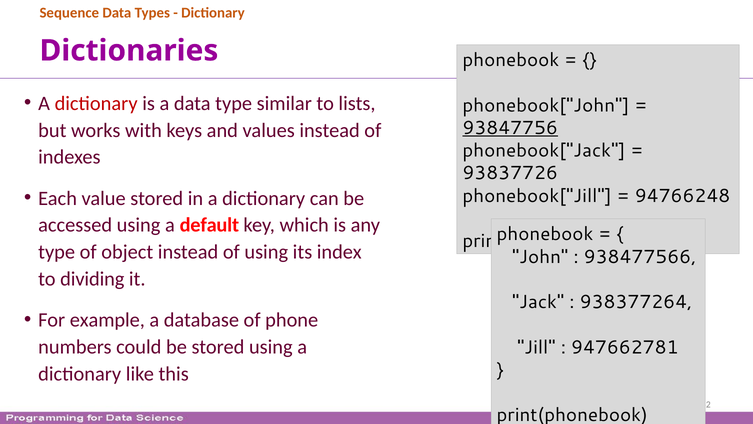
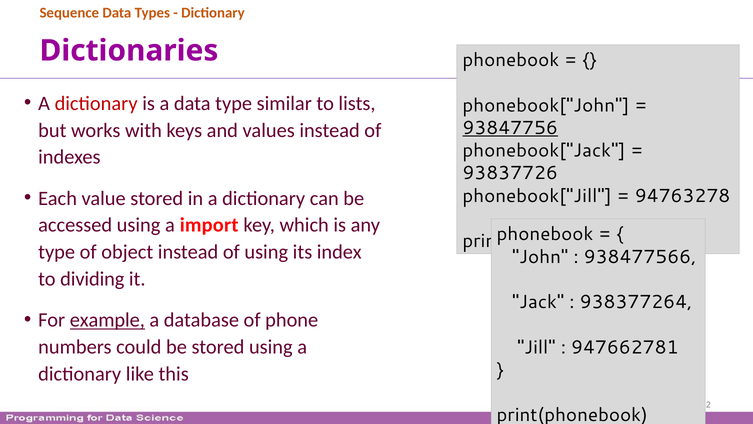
94766248: 94766248 -> 94763278 (683, 196)
default: default -> import (209, 225)
example underline: none -> present (107, 320)
